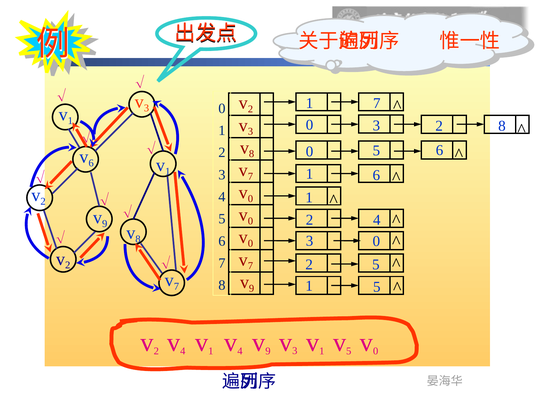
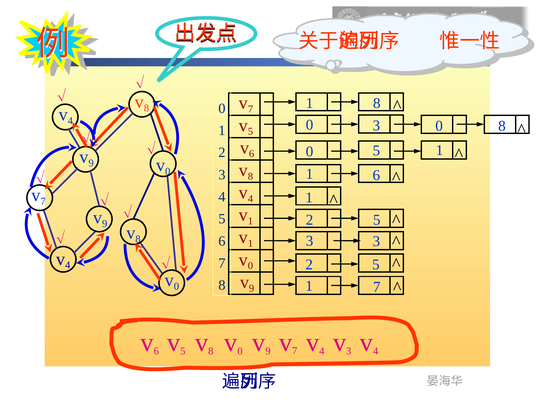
3: 3 -> 8 (146, 108)
2: 2 -> 7 (250, 109)
1 7: 7 -> 8 (377, 103)
1: 1 -> 4 (70, 121)
3: 3 -> 5 (250, 132)
3 2: 2 -> 0 (439, 126)
8: 8 -> 6 (252, 154)
6: 6 -> 1 (440, 151)
6: 6 -> 9 (91, 163)
1: 1 -> 0 (168, 172)
7: 7 -> 8 (250, 177)
0: 0 -> 4 (250, 199)
2: 2 -> 7 (43, 202)
0: 0 -> 1 (250, 221)
2 4: 4 -> 5 (377, 220)
0: 0 -> 1 (250, 244)
3 0: 0 -> 3 (376, 242)
2: 2 -> 4 (68, 266)
7: 7 -> 0 (250, 266)
7: 7 -> 0 (176, 287)
1 5: 5 -> 7 (377, 287)
2: 2 -> 6 (156, 351)
4: 4 -> 5 (183, 351)
1: 1 -> 8 (211, 351)
4: 4 -> 0 (240, 351)
3: 3 -> 7 (295, 351)
1: 1 -> 4 (322, 351)
5: 5 -> 3 (349, 351)
0: 0 -> 4 (376, 351)
